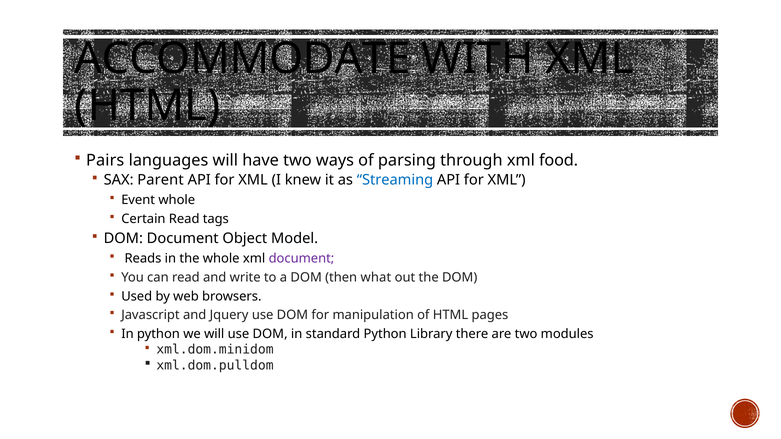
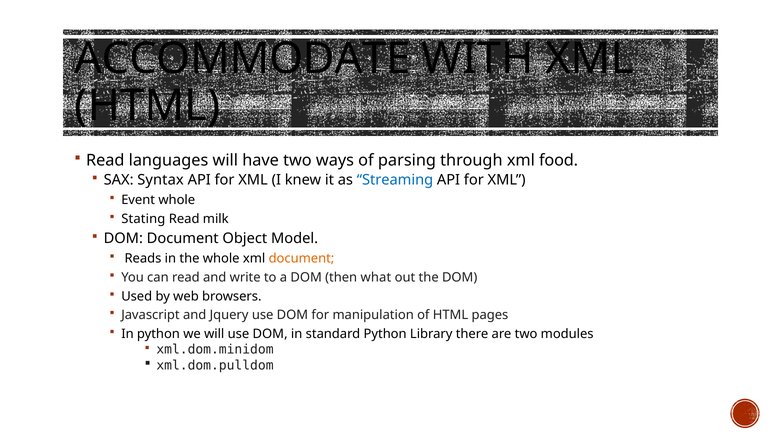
Pairs: Pairs -> Read (105, 160)
Parent: Parent -> Syntax (161, 180)
Certain: Certain -> Stating (143, 219)
tags: tags -> milk (216, 219)
document colour: purple -> orange (301, 259)
